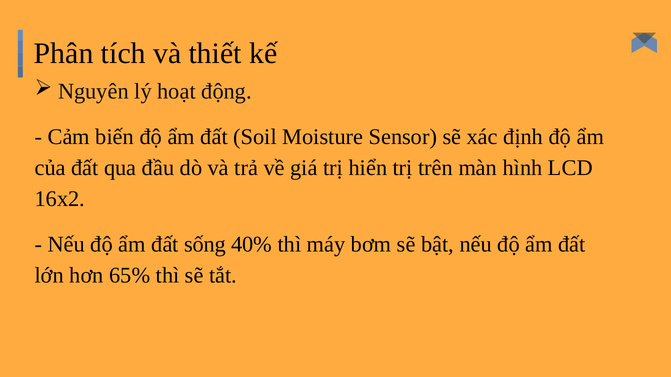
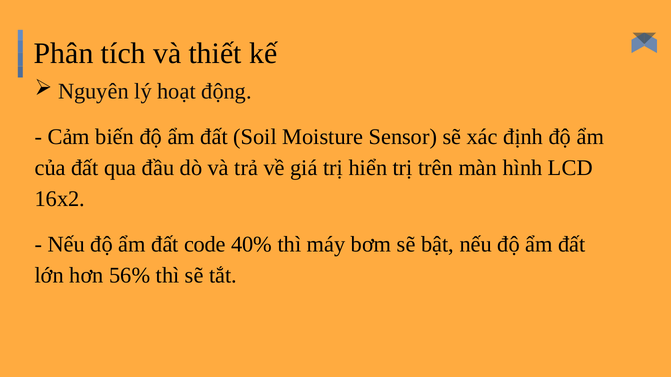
sống: sống -> code (205, 245)
65%: 65% -> 56% (130, 275)
